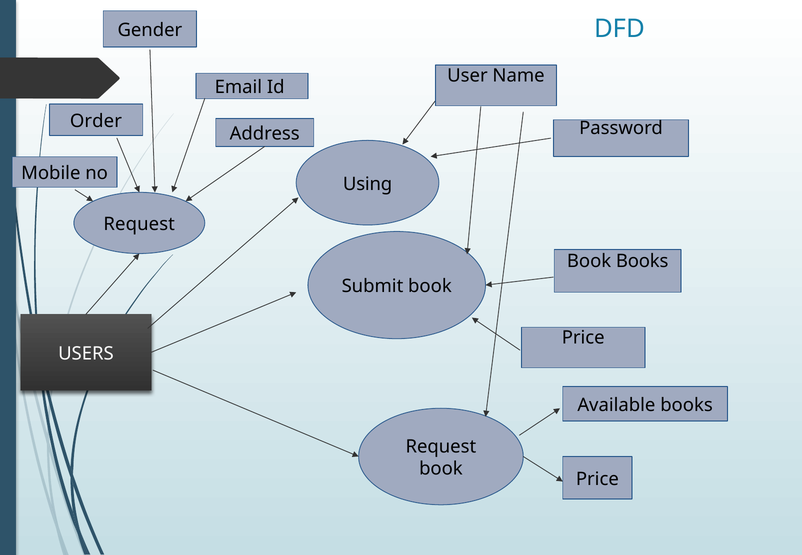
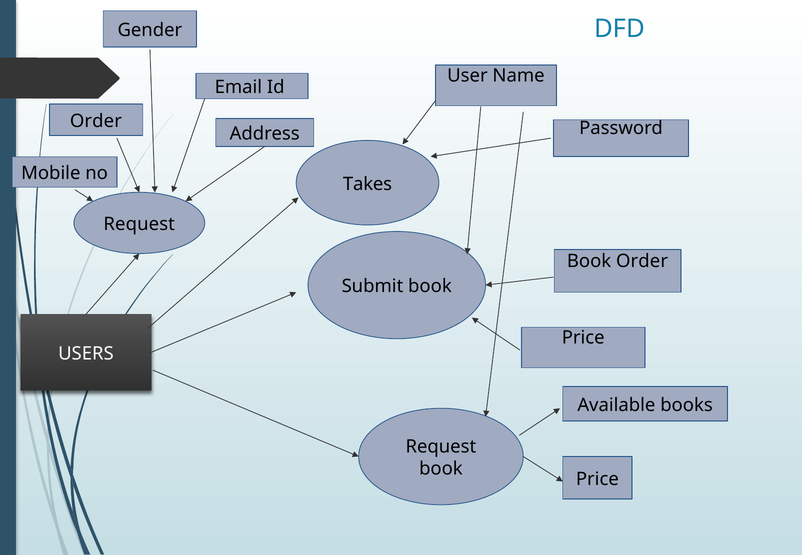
Using: Using -> Takes (368, 184)
Book Books: Books -> Order (642, 261)
